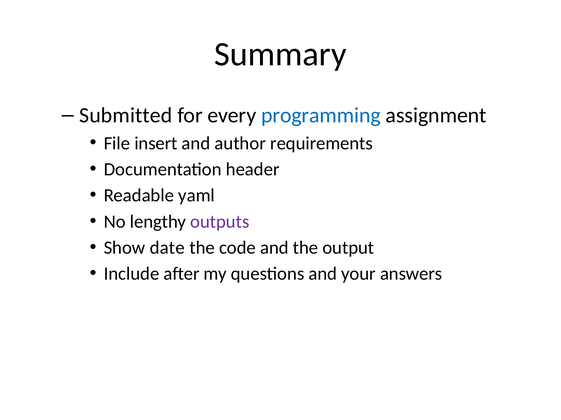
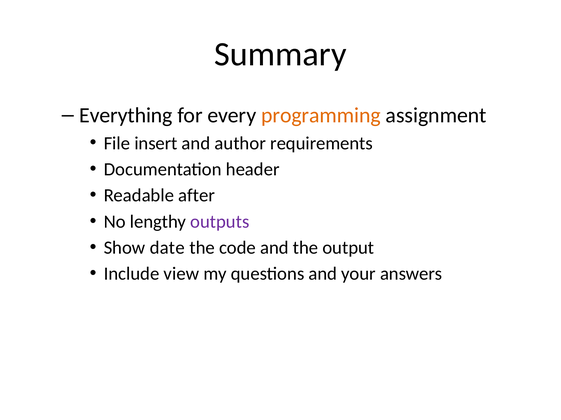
Submitted: Submitted -> Everything (126, 116)
programming colour: blue -> orange (321, 116)
yaml: yaml -> after (197, 196)
after: after -> view (181, 274)
